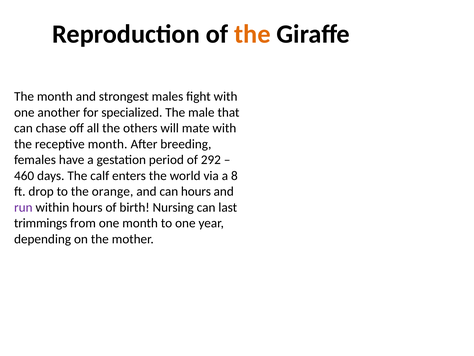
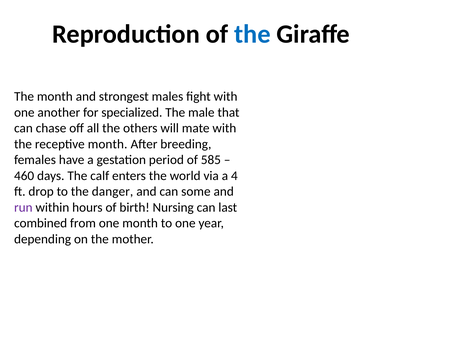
the colour: orange -> blue (252, 34)
292: 292 -> 585 (211, 160)
8: 8 -> 4 (234, 175)
orange: orange -> danger (113, 191)
can hours: hours -> some (196, 191)
trimmings: trimmings -> combined (41, 223)
